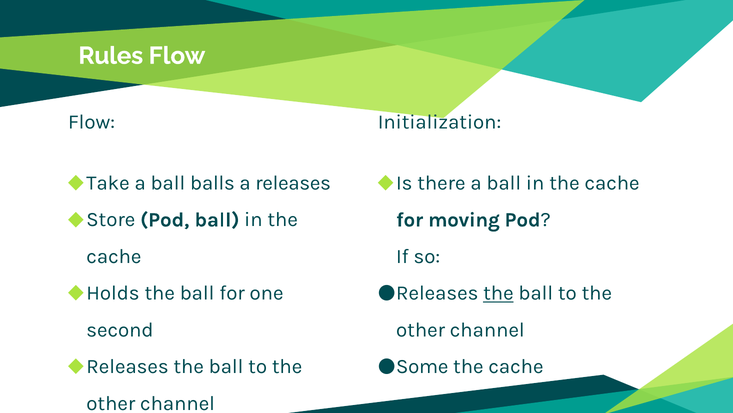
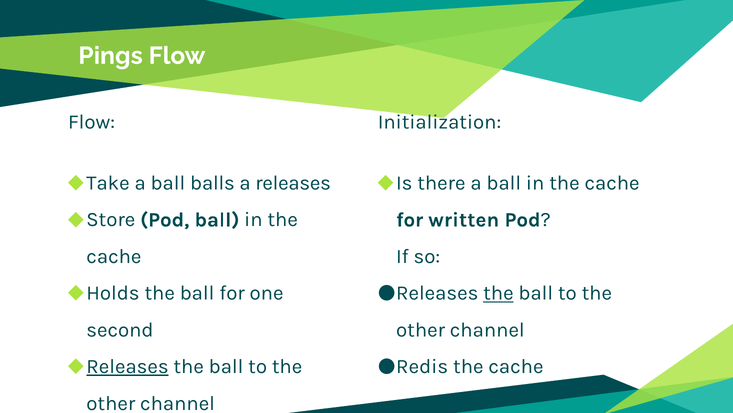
Rules: Rules -> Pings (111, 56)
moving: moving -> written (464, 219)
Releases underline: none -> present (127, 366)
Some: Some -> Redis (422, 366)
